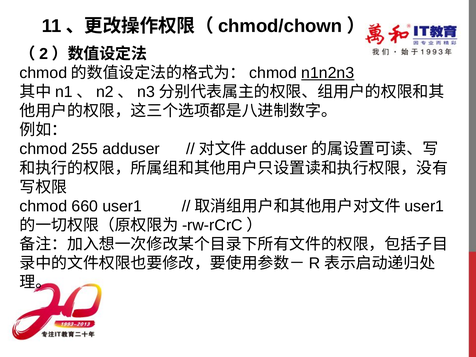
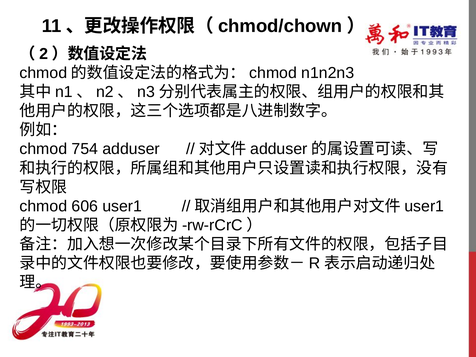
n1n2n3 underline: present -> none (328, 73)
255: 255 -> 754 (85, 149)
660: 660 -> 606 (85, 206)
